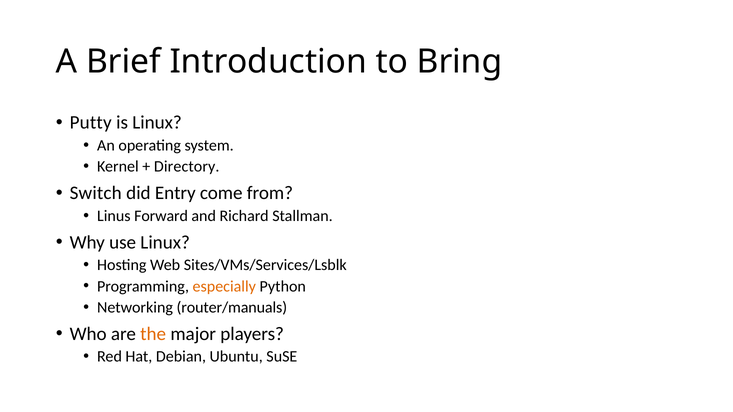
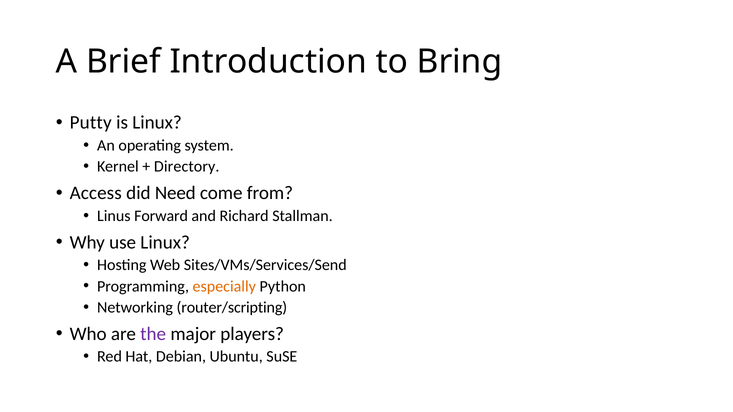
Switch: Switch -> Access (96, 193)
Entry: Entry -> Need (175, 193)
Sites/VMs/Services/Lsblk: Sites/VMs/Services/Lsblk -> Sites/VMs/Services/Send (265, 265)
router/manuals: router/manuals -> router/scripting (232, 308)
the colour: orange -> purple (153, 334)
